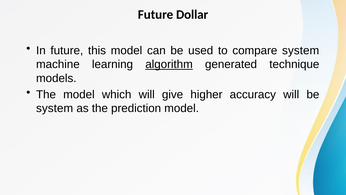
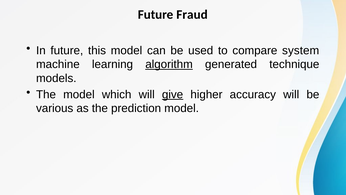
Dollar: Dollar -> Fraud (192, 15)
give underline: none -> present (173, 94)
system: system -> various (55, 108)
